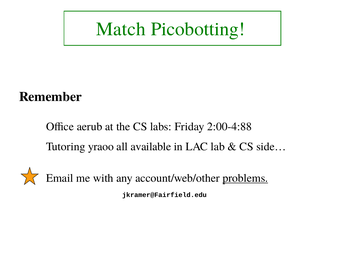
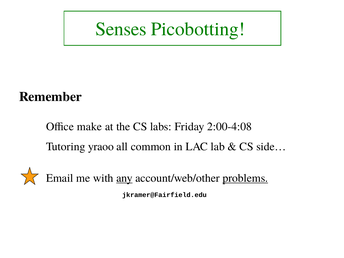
Match: Match -> Senses (121, 29)
aerub: aerub -> make (89, 126)
2:00-4:88: 2:00-4:88 -> 2:00-4:08 (229, 126)
available: available -> common (151, 147)
any underline: none -> present (124, 178)
